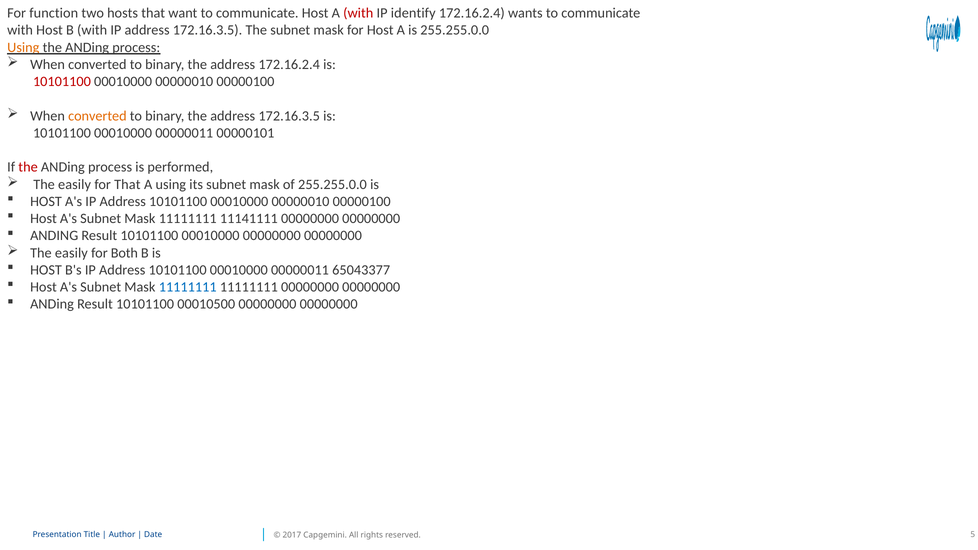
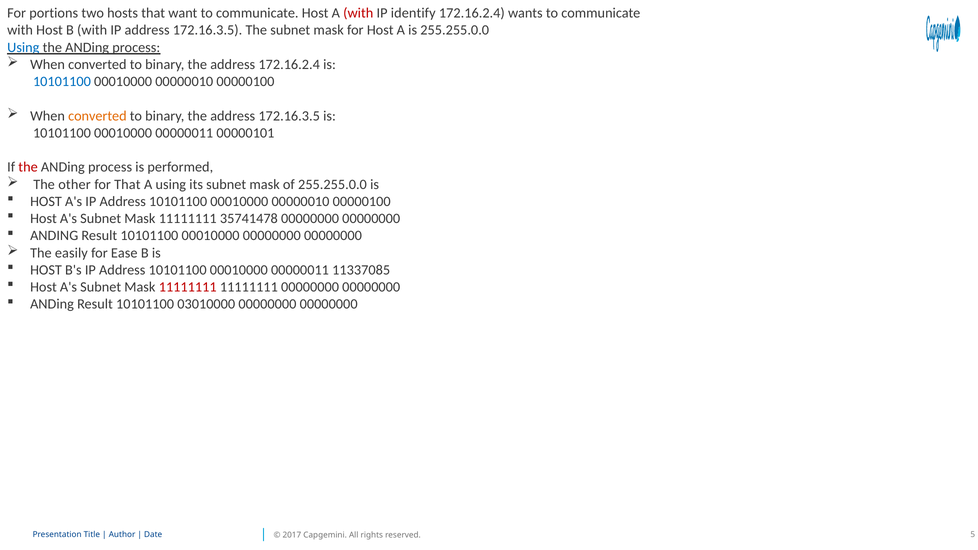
function: function -> portions (54, 13)
Using colour: orange -> blue (23, 47)
10101100 colour: red -> blue (62, 82)
easily: easily -> other (75, 184)
11141111: 11141111 -> 35741478 (249, 219)
Both: Both -> Ease (124, 253)
65043377: 65043377 -> 11337085 (361, 270)
11111111 colour: blue -> red (188, 287)
00010500: 00010500 -> 03010000 (206, 304)
